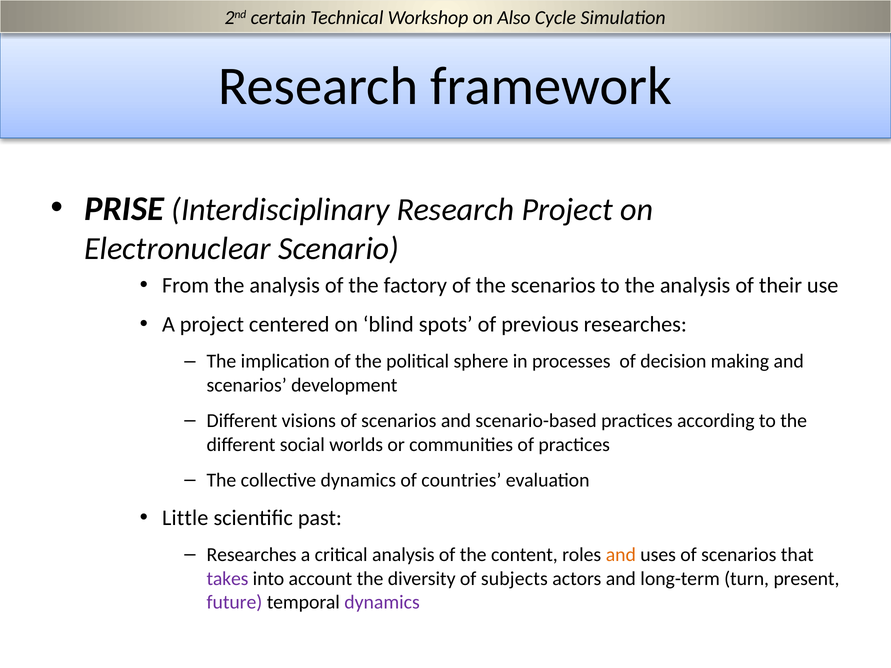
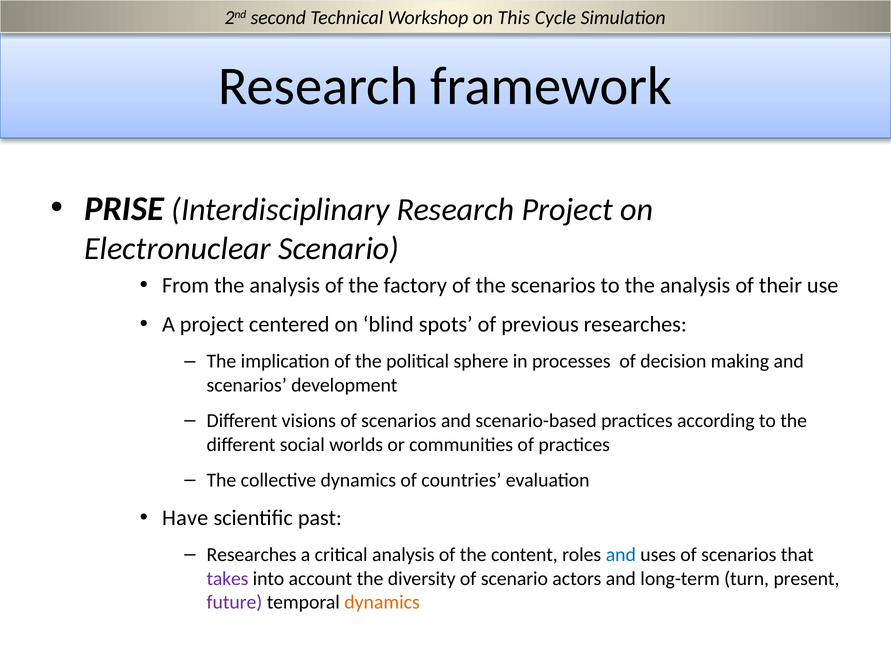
certain: certain -> second (278, 18)
Also: Also -> This (514, 18)
Little: Little -> Have (185, 518)
and colour: orange -> blue (621, 555)
of subjects: subjects -> scenario (514, 579)
dynamics colour: purple -> orange (382, 603)
